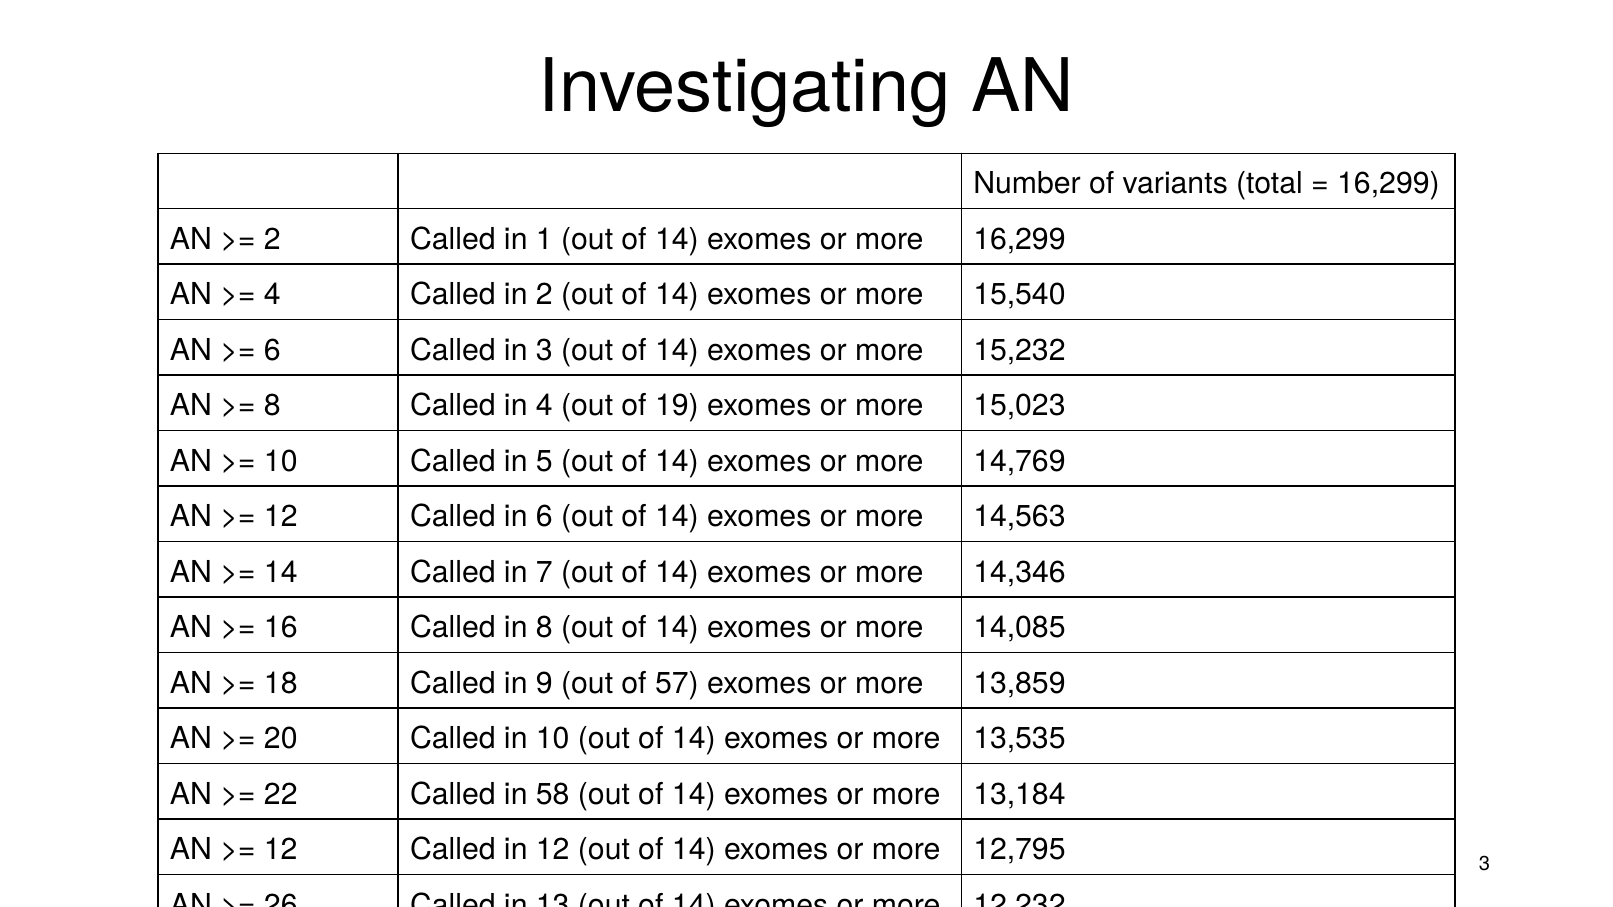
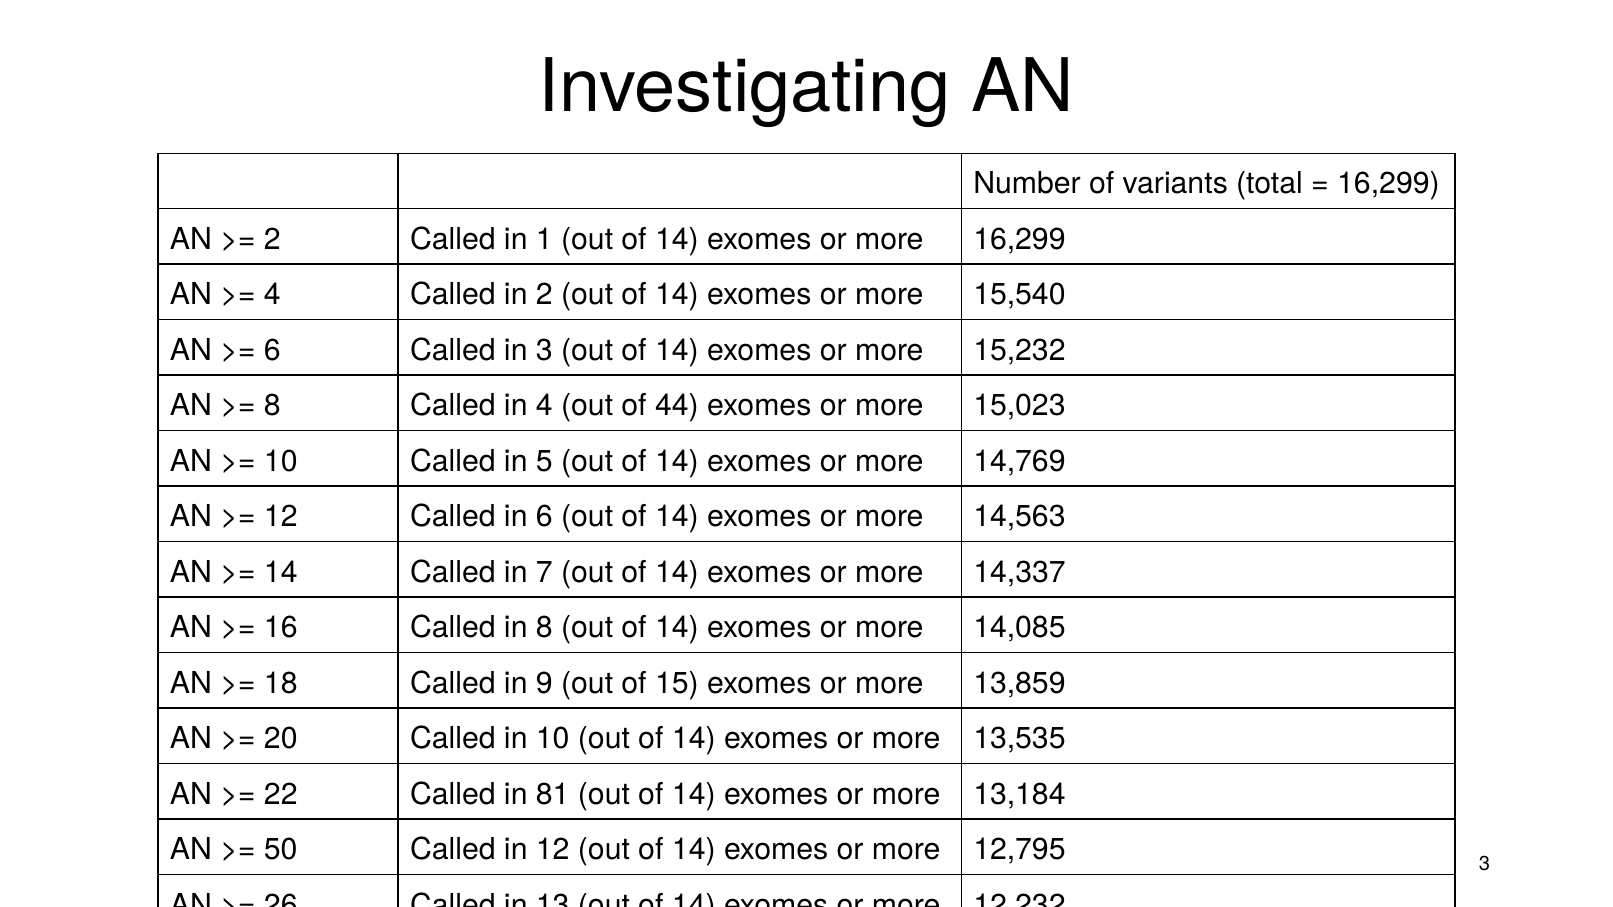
19: 19 -> 44 (677, 406)
14,346: 14,346 -> 14,337 (1020, 572)
57: 57 -> 15 (677, 683)
58: 58 -> 81 (553, 794)
12: 12 -> 50 (281, 850)
